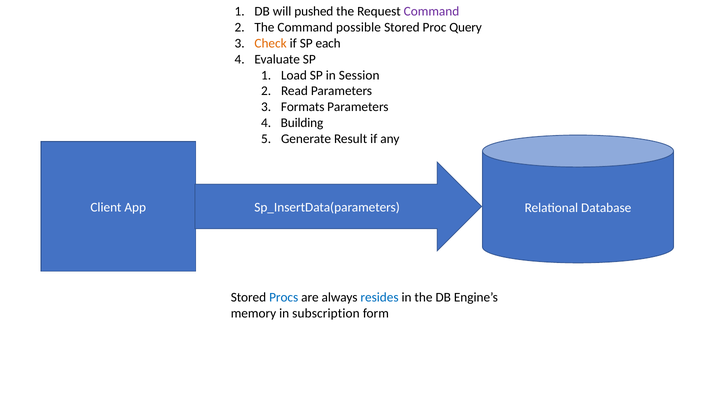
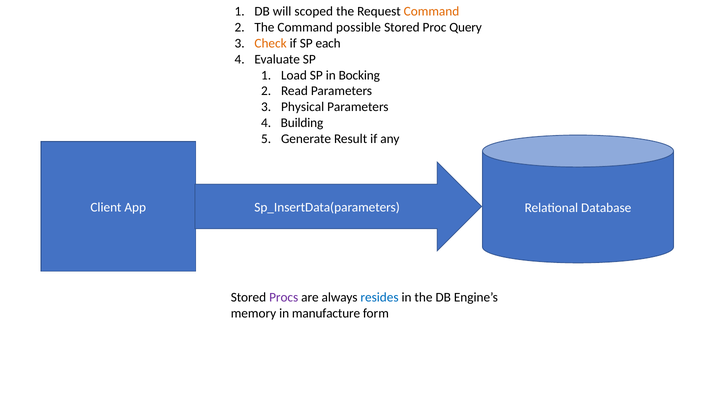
pushed: pushed -> scoped (314, 11)
Command colour: purple -> orange (431, 11)
Session: Session -> Bocking (359, 75)
Formats: Formats -> Physical (303, 107)
Procs colour: blue -> purple (284, 298)
subscription: subscription -> manufacture (326, 314)
